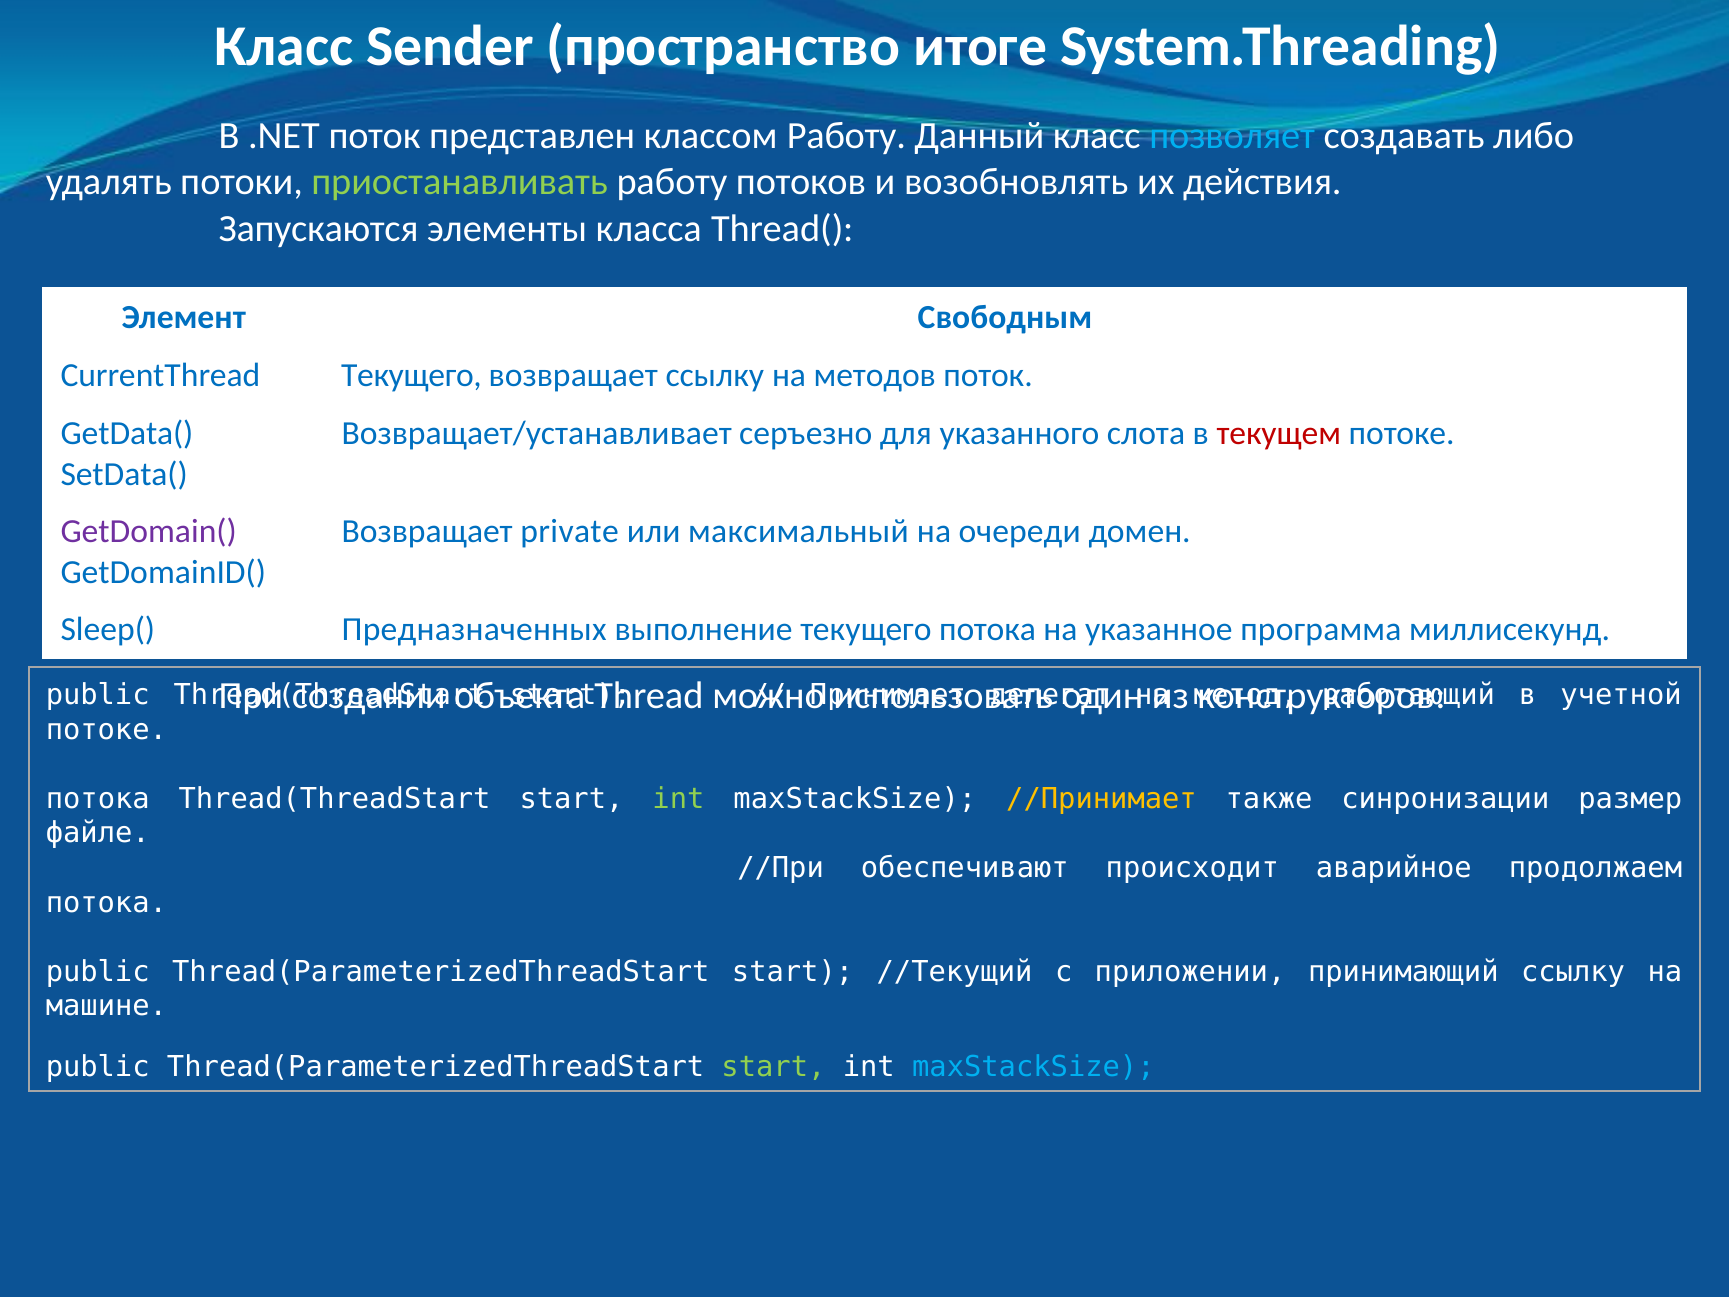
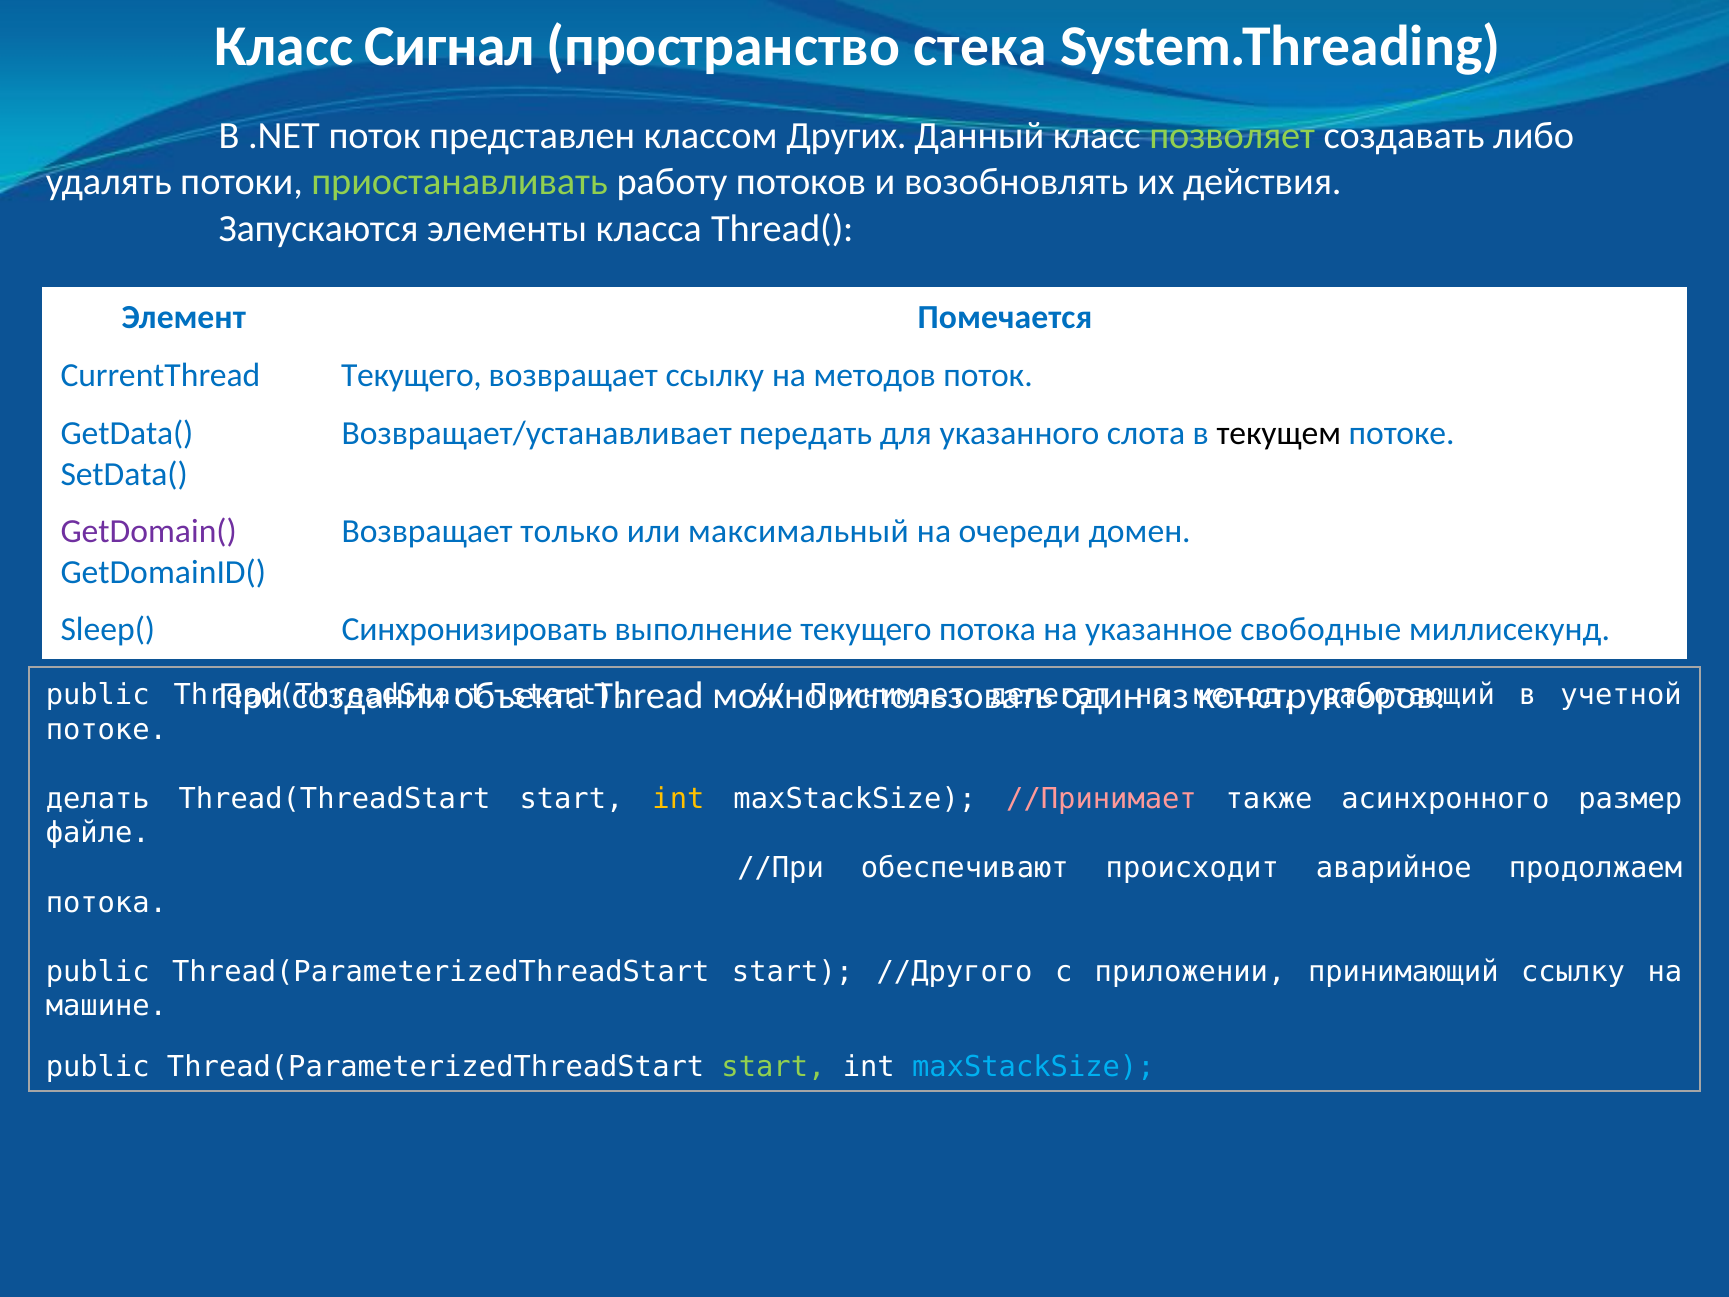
Sender: Sender -> Сигнал (450, 47)
итоге: итоге -> стека (980, 47)
классом Работу: Работу -> Других (846, 136)
позволяет colour: light blue -> light green (1232, 136)
Свободным: Свободным -> Помечается (1005, 318)
серъезно: серъезно -> передать (806, 433)
текущем colour: red -> black (1279, 433)
private: private -> только (570, 531)
Предназначенных: Предназначенных -> Синхронизировать (474, 629)
программа: программа -> свободные (1321, 629)
потока: потока -> делать (98, 799)
int colour: light green -> yellow (678, 799)
//Принимает colour: yellow -> pink (1102, 799)
синронизации: синронизации -> асинхронного (1445, 799)
//Текущий: //Текущий -> //Другого (955, 972)
